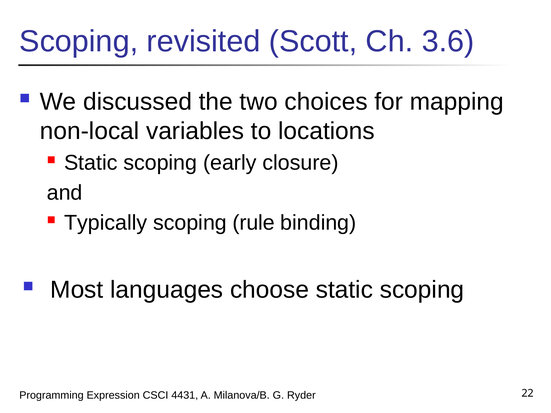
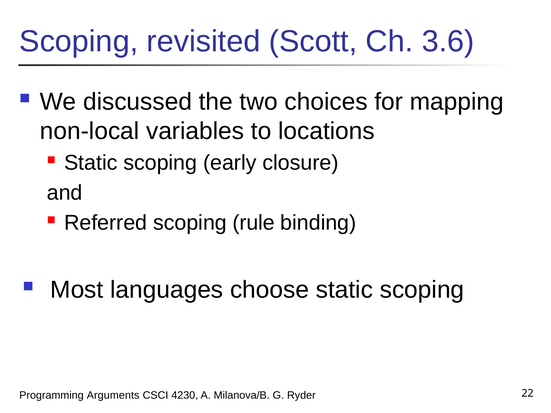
Typically: Typically -> Referred (106, 223)
Expression: Expression -> Arguments (113, 396)
4431: 4431 -> 4230 (185, 396)
